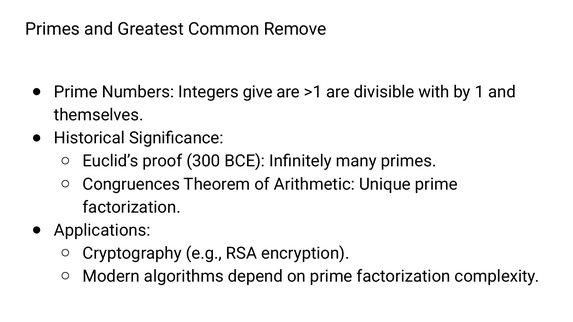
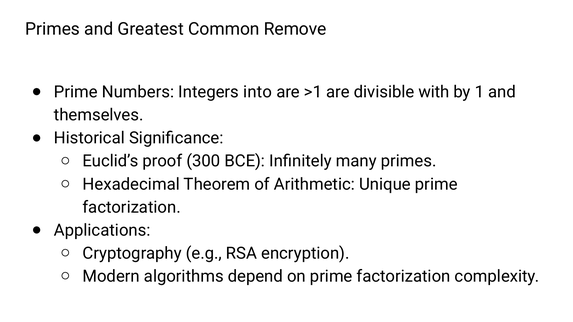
give: give -> into (258, 92)
Congruences: Congruences -> Hexadecimal (131, 184)
